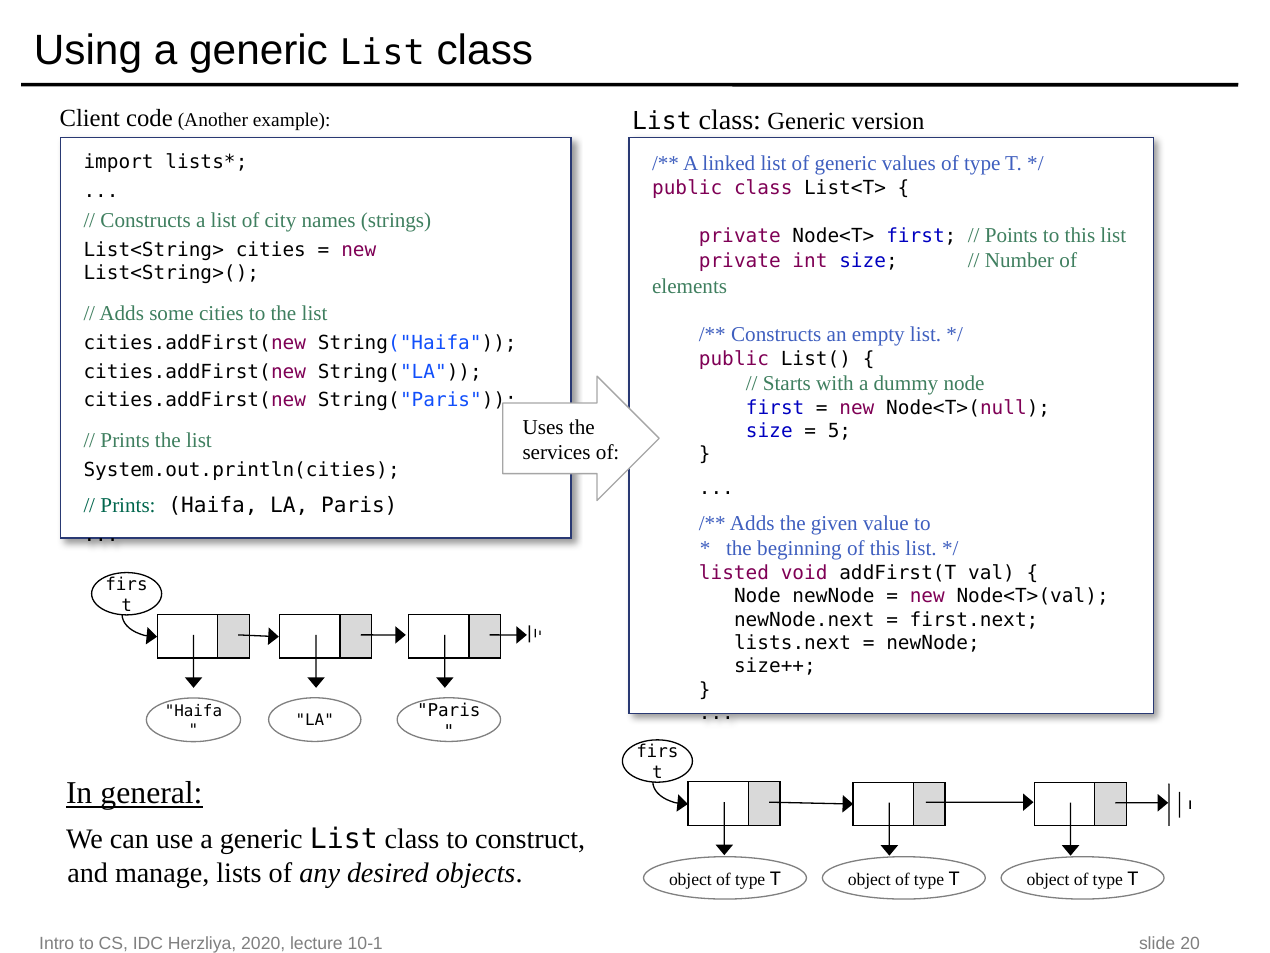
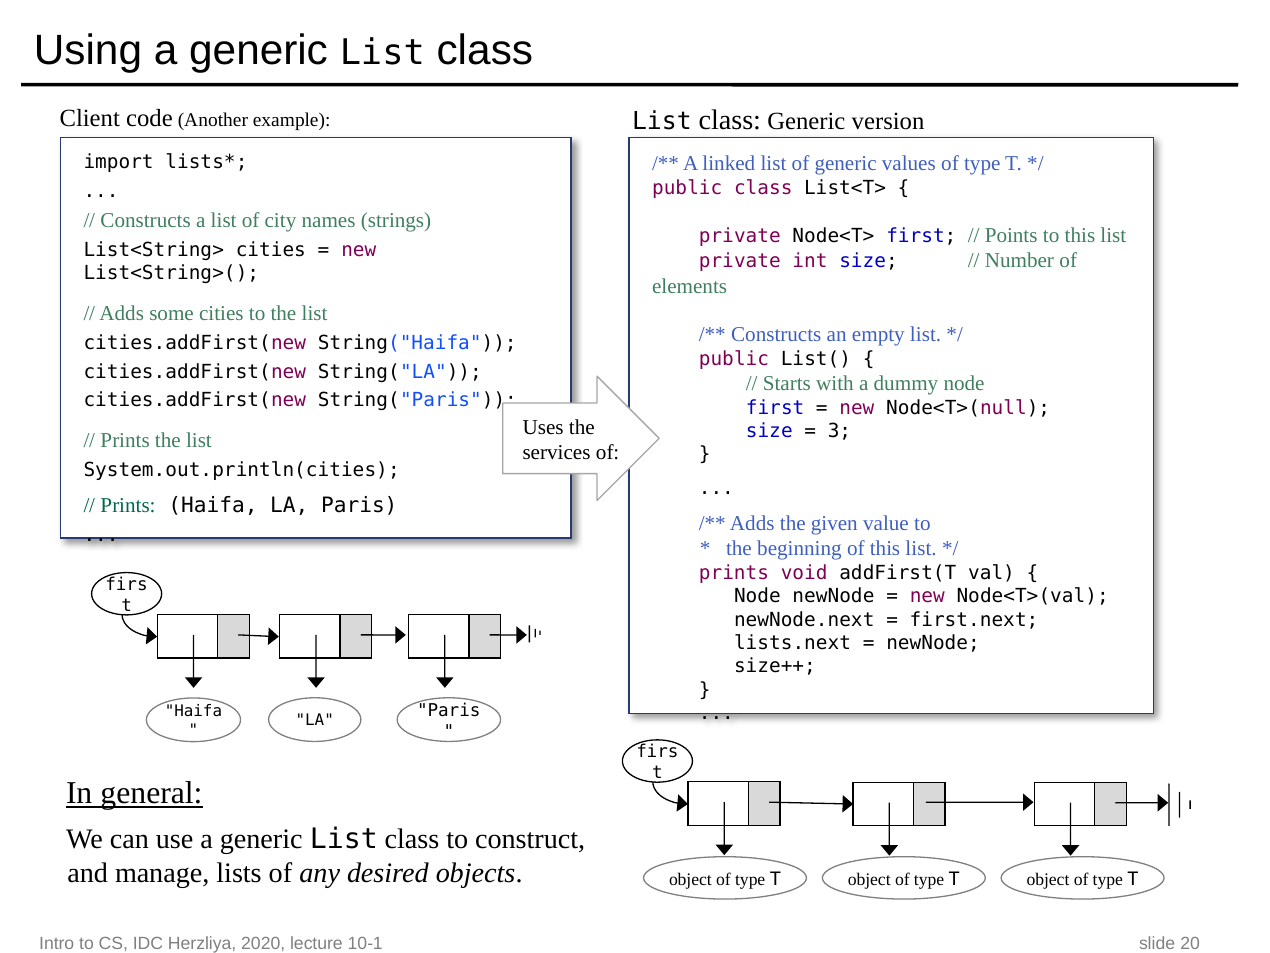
5: 5 -> 3 (839, 431)
listed: listed -> prints (734, 573)
